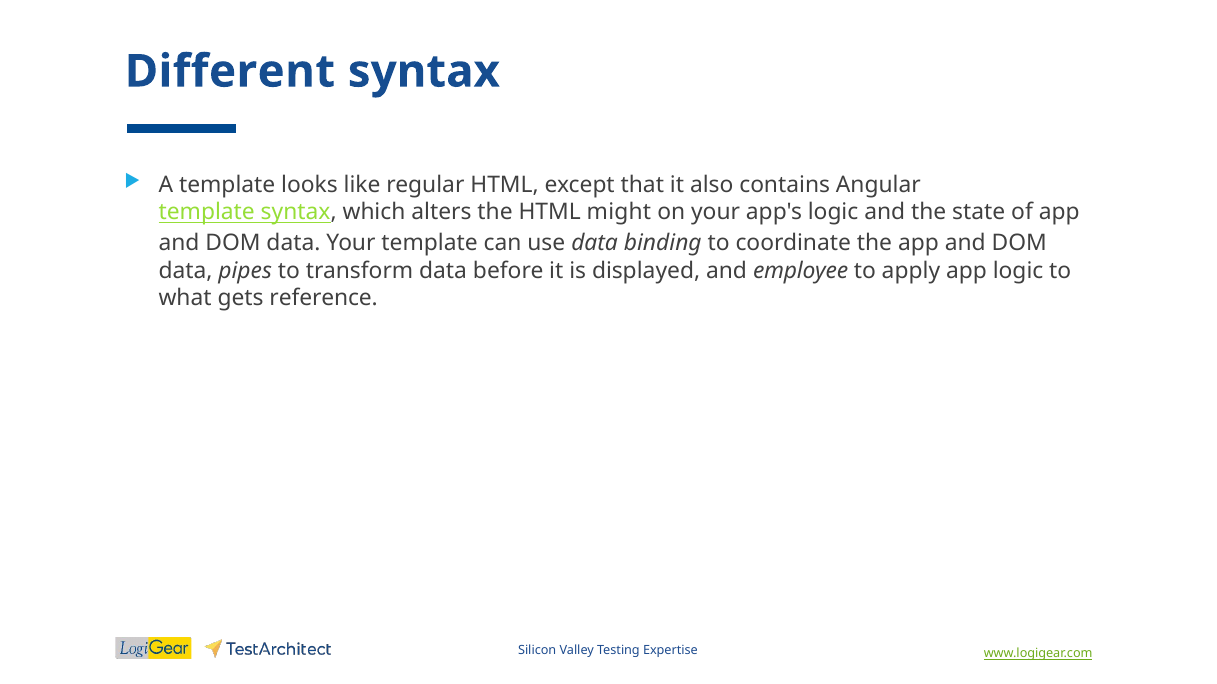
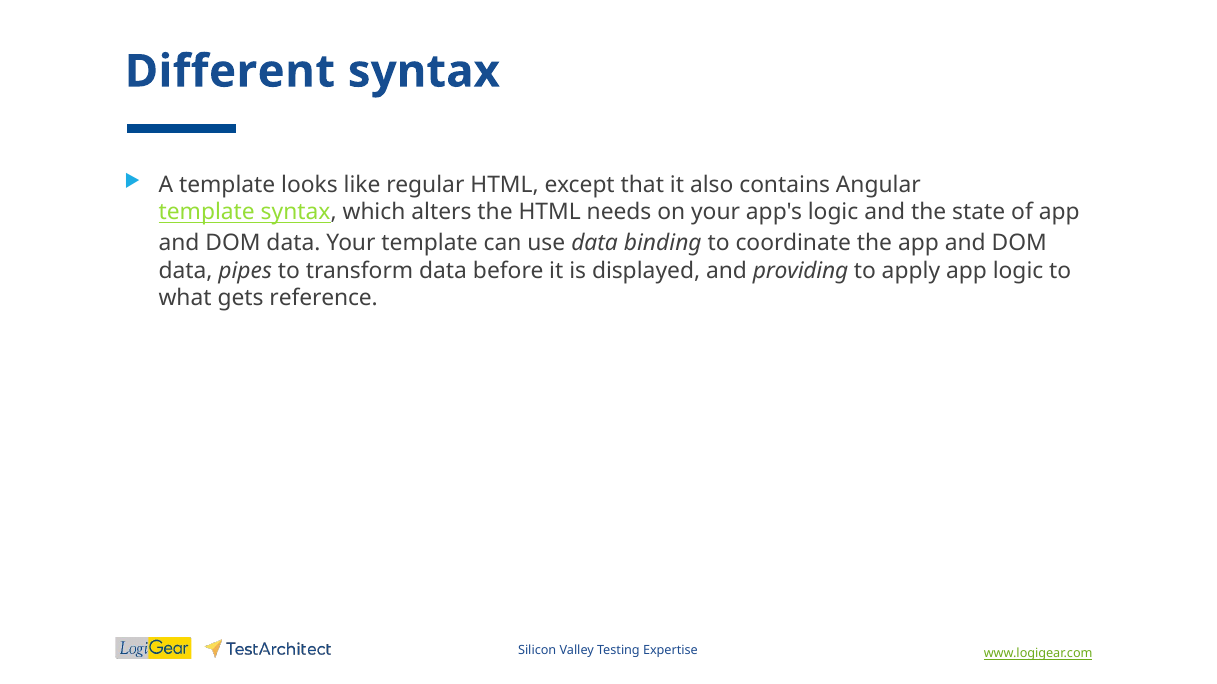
might: might -> needs (619, 212)
employee: employee -> providing (801, 271)
